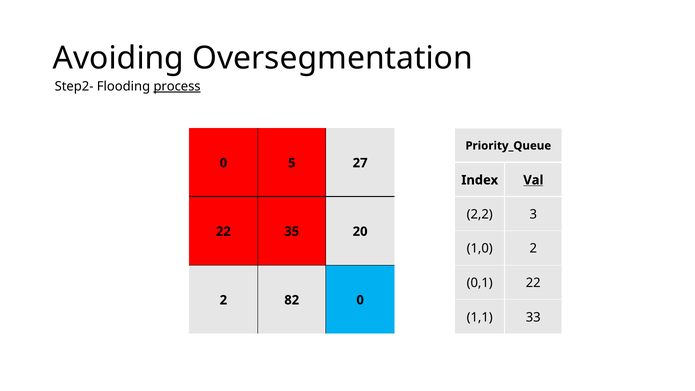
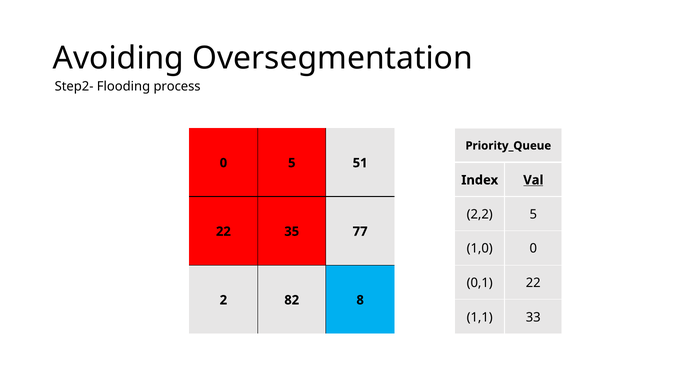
process underline: present -> none (177, 86)
27: 27 -> 51 (360, 163)
2,2 3: 3 -> 5 (533, 214)
20: 20 -> 77 (360, 231)
1,0 2: 2 -> 0 (533, 249)
82 0: 0 -> 8 (360, 300)
